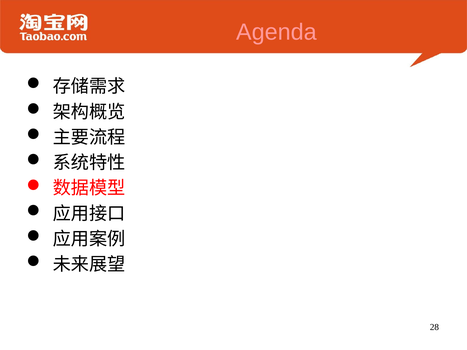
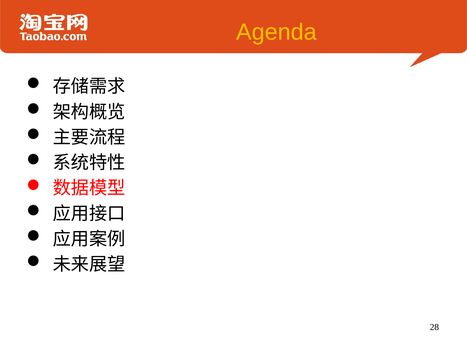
Agenda colour: pink -> yellow (277, 32)
